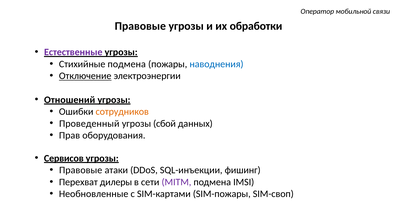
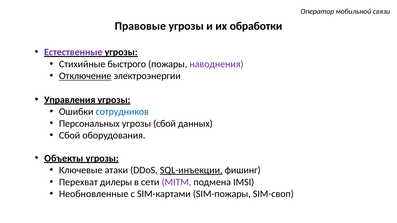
Стихийные подмена: подмена -> быстрого (127, 64)
наводнения colour: blue -> purple (216, 64)
Отношений: Отношений -> Управления (70, 100)
сотрудников colour: orange -> blue (122, 112)
Проведенный: Проведенный -> Персональных (89, 124)
Прав: Прав -> Сбой (70, 136)
Сервисов: Сервисов -> Объекты (64, 158)
Правовые: Правовые -> Ключевые (81, 170)
SQL-инъекции underline: none -> present (191, 170)
